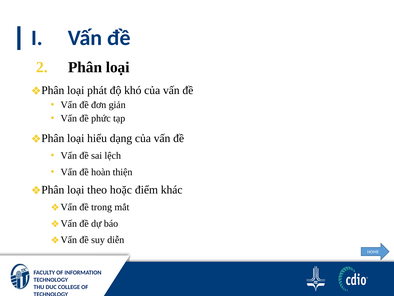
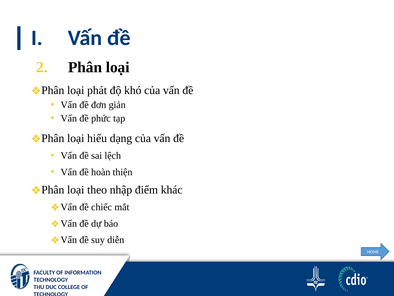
hoặc: hoặc -> nhập (121, 190)
trong: trong -> chiếc (102, 207)
